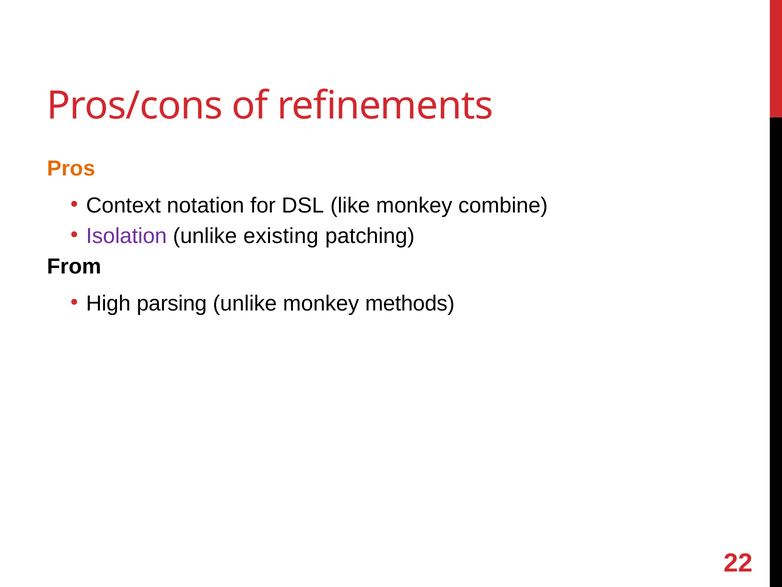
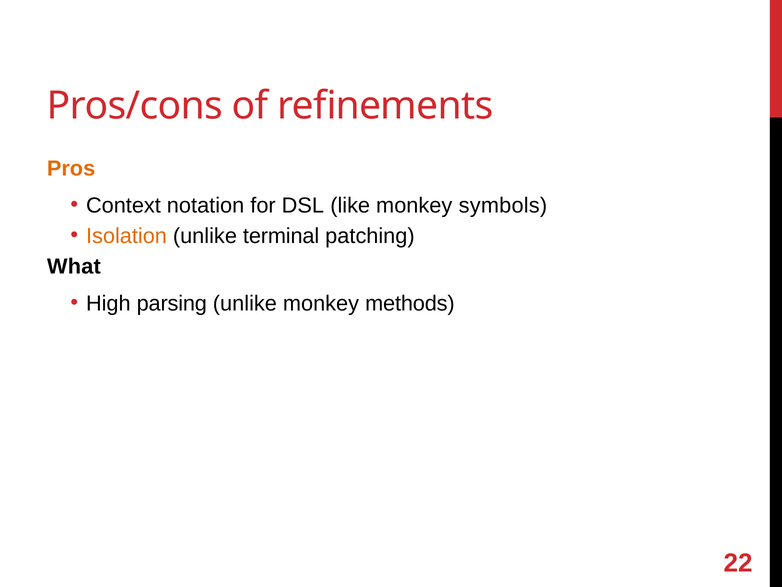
combine: combine -> symbols (503, 205)
Isolation colour: purple -> orange (126, 236)
existing: existing -> terminal (281, 236)
From: From -> What (74, 266)
